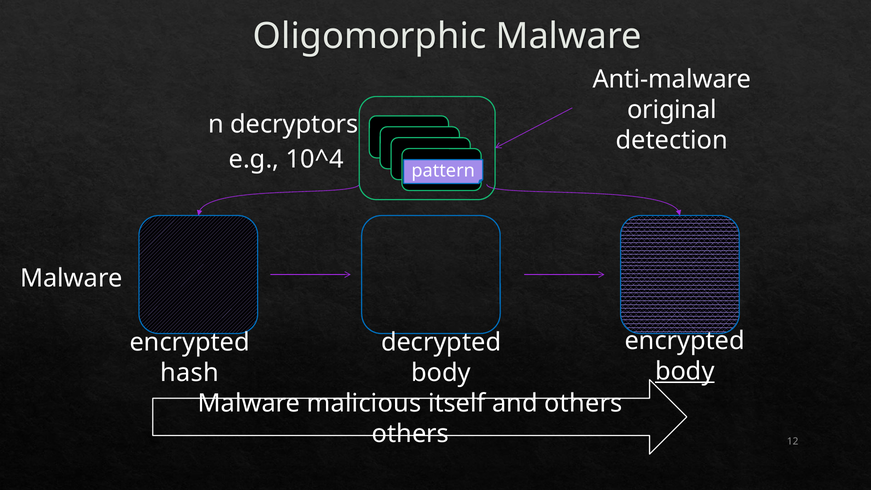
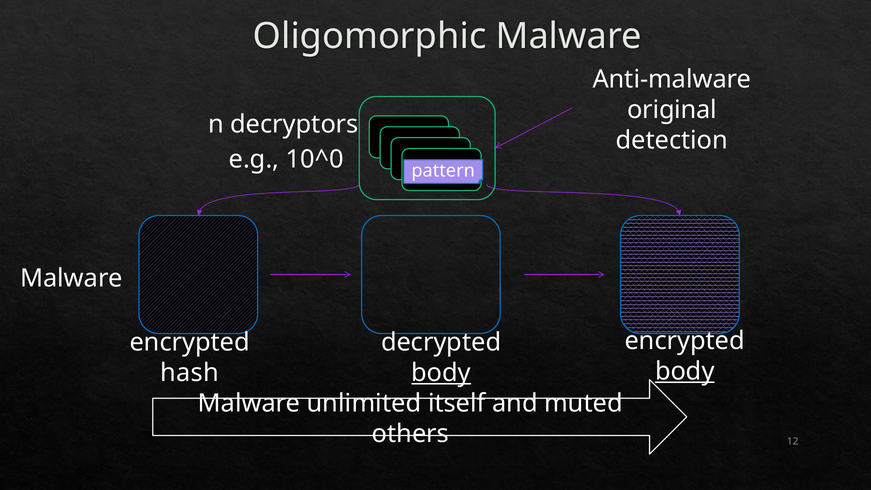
10^4: 10^4 -> 10^0 (315, 159)
body underline: none -> present (441, 373)
malicious: malicious -> unlimited (364, 403)
and others: others -> muted (584, 403)
